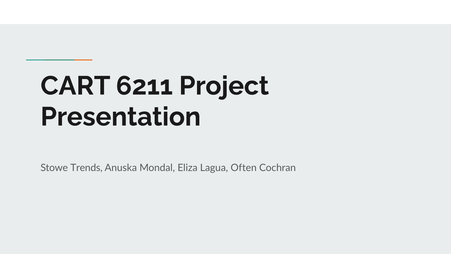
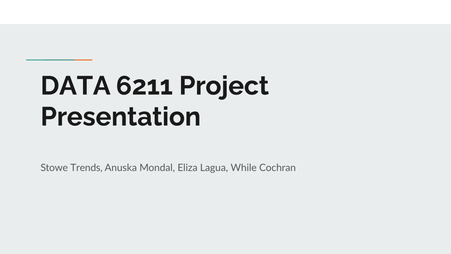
CART: CART -> DATA (76, 86)
Often: Often -> While (244, 168)
